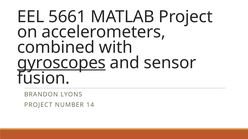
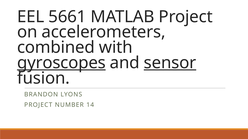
sensor underline: none -> present (170, 63)
